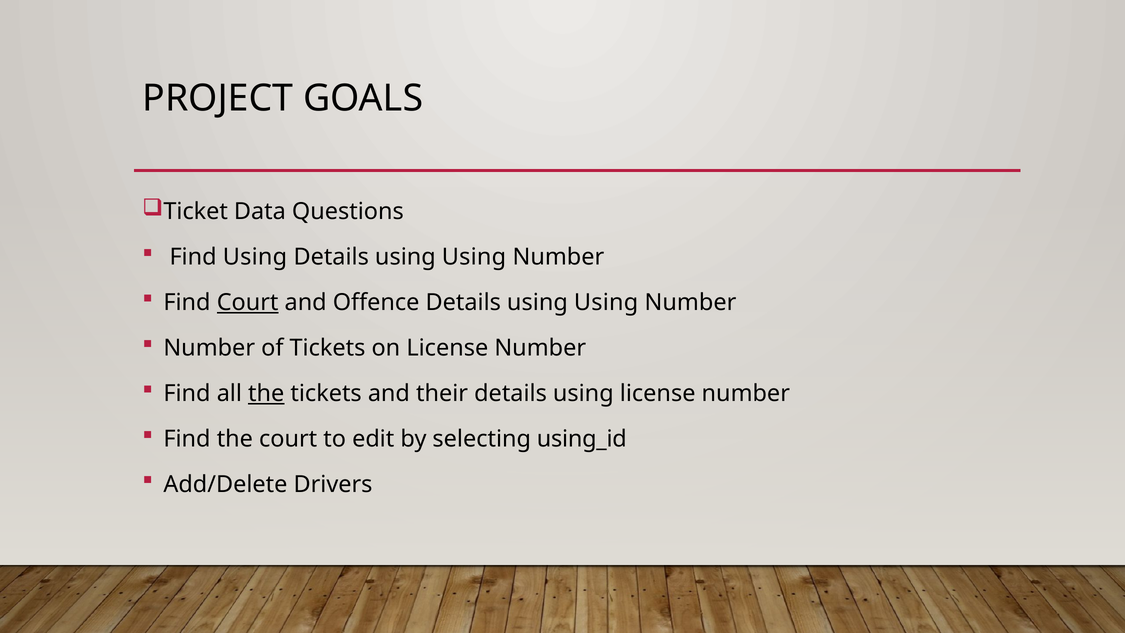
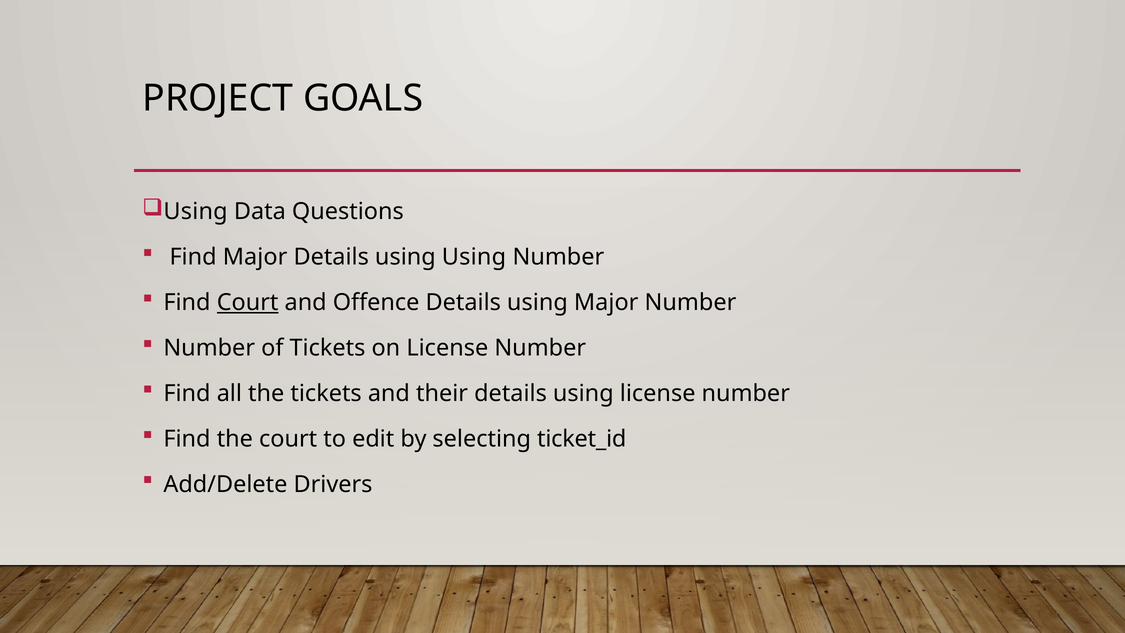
Ticket: Ticket -> Using (196, 212)
Find Using: Using -> Major (255, 257)
Offence Details using Using: Using -> Major (606, 302)
the underline: present -> none (266, 393)
using_id: using_id -> ticket_id (582, 439)
